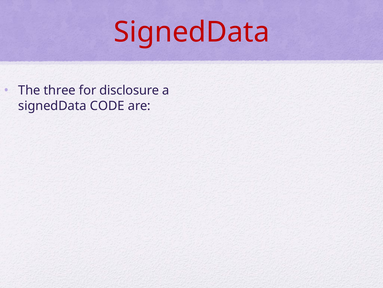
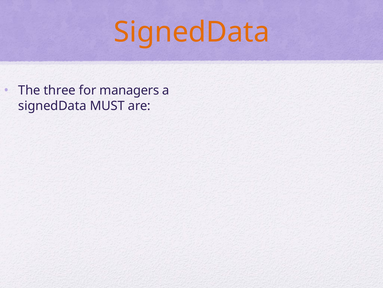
SignedData colour: red -> orange (192, 32)
disclosure: disclosure -> managers (129, 90)
CODE: CODE -> MUST (107, 106)
